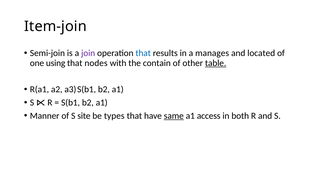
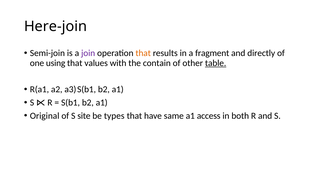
Item-join: Item-join -> Here-join (55, 26)
that colour: blue -> orange (143, 53)
manages: manages -> fragment (212, 53)
located: located -> directly (261, 53)
nodes: nodes -> values (96, 63)
Manner: Manner -> Original (45, 116)
same underline: present -> none (174, 116)
